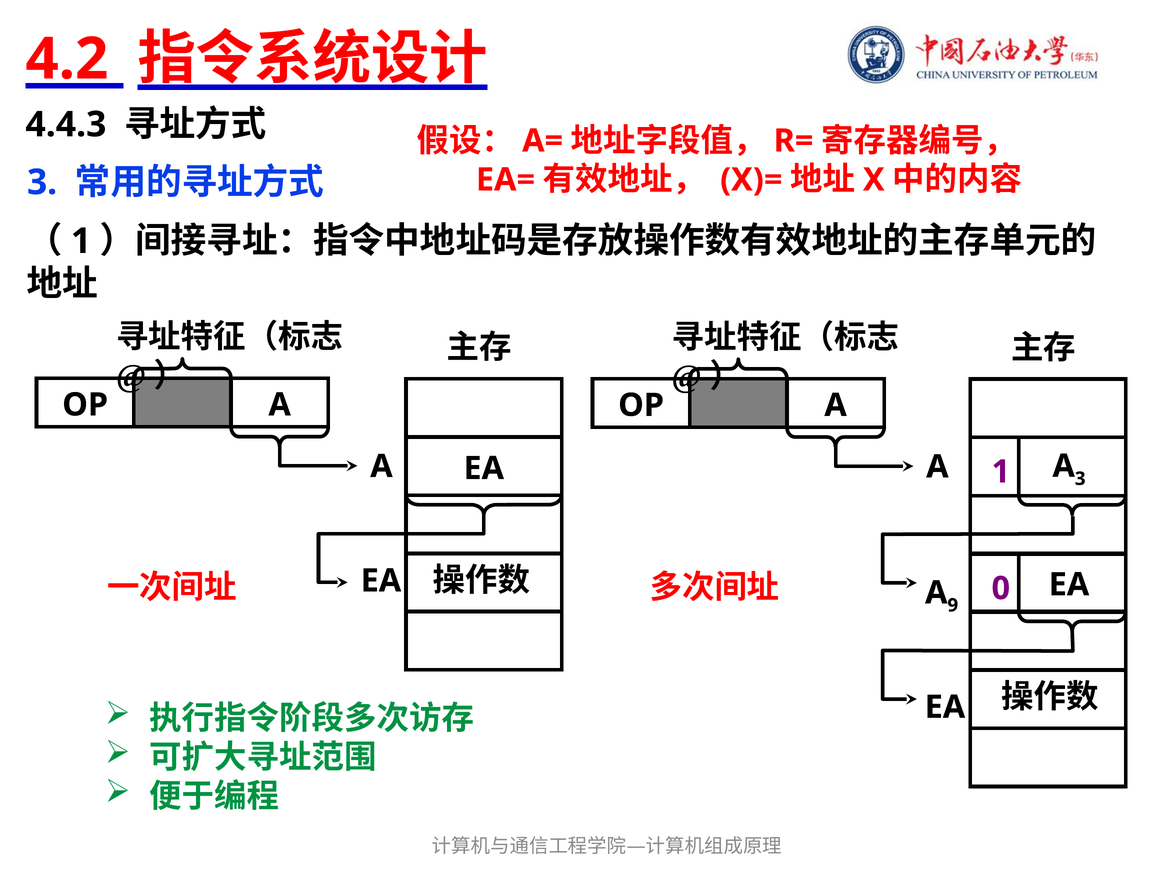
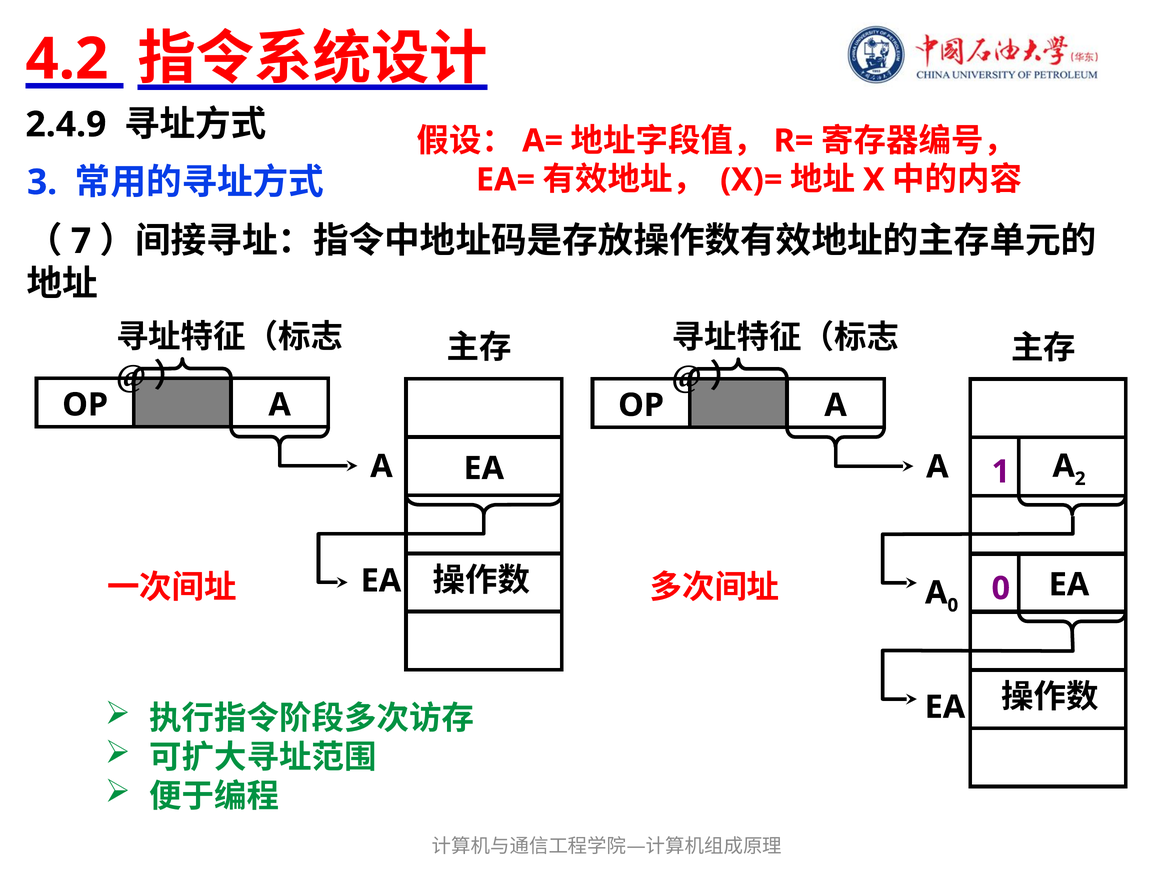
4.4.3: 4.4.3 -> 2.4.9 (66, 125)
1: 1 -> 7 (81, 241)
A 3: 3 -> 2 (1080, 479)
A 9: 9 -> 0 (953, 605)
